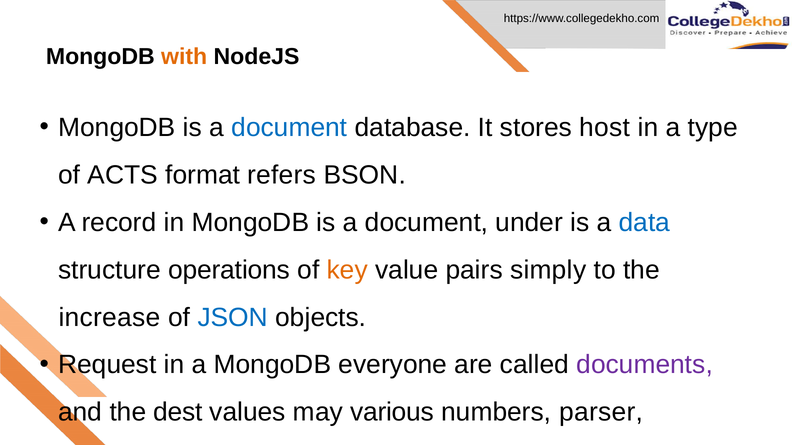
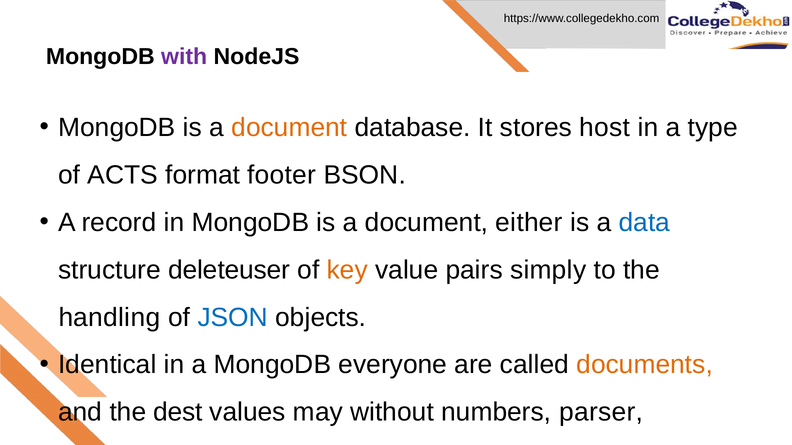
with colour: orange -> purple (184, 57)
document colour: blue -> orange (289, 128)
refers: refers -> footer (282, 175)
under: under -> either (529, 223)
operations: operations -> deleteuser (229, 270)
increase: increase -> handling (109, 318)
Request: Request -> Identical (107, 365)
documents colour: purple -> orange (645, 365)
various: various -> without (392, 413)
